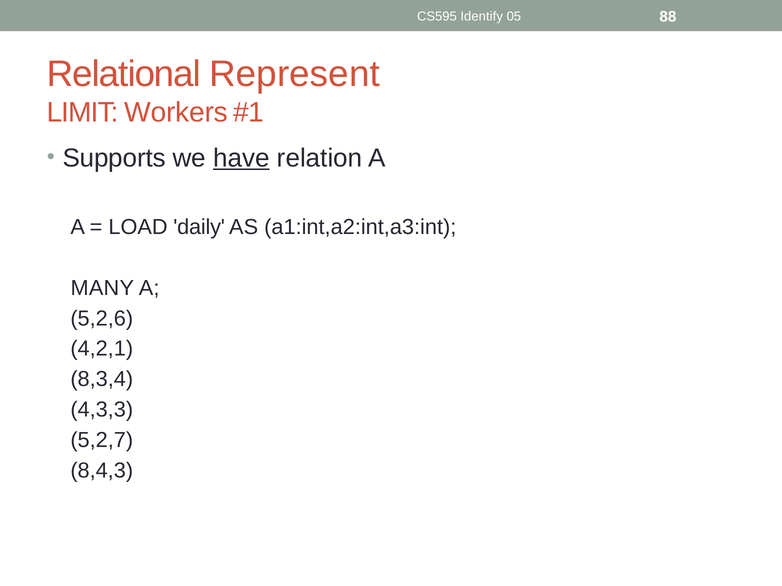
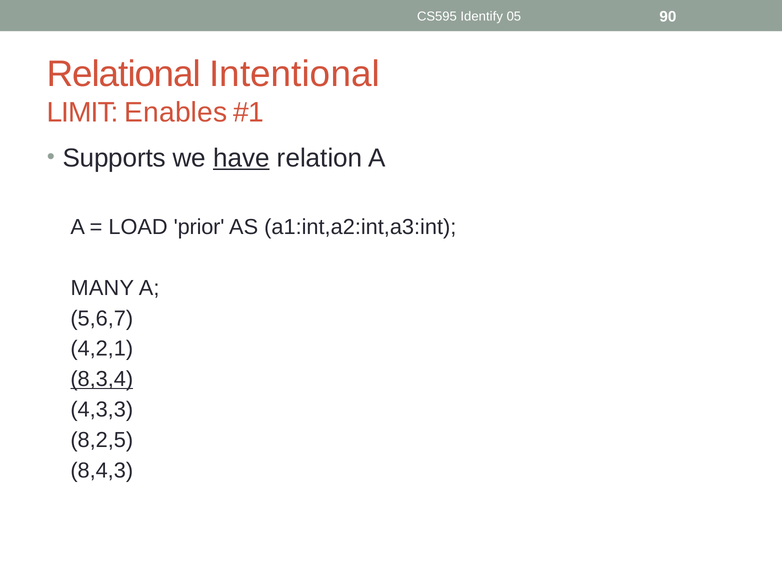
88: 88 -> 90 (668, 17)
Represent: Represent -> Intentional (295, 74)
Workers: Workers -> Enables (176, 113)
daily: daily -> prior (199, 227)
5,2,6: 5,2,6 -> 5,6,7 (102, 319)
8,3,4 underline: none -> present (102, 380)
5,2,7: 5,2,7 -> 8,2,5 (102, 440)
